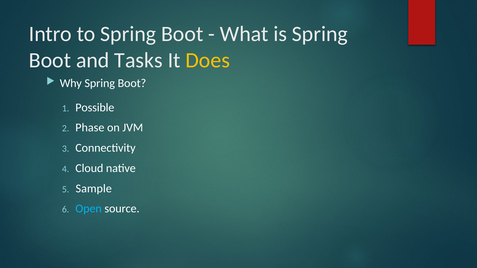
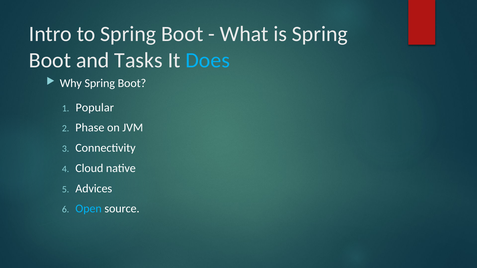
Does colour: yellow -> light blue (208, 60)
Possible: Possible -> Popular (95, 108)
Sample: Sample -> Advices (94, 189)
